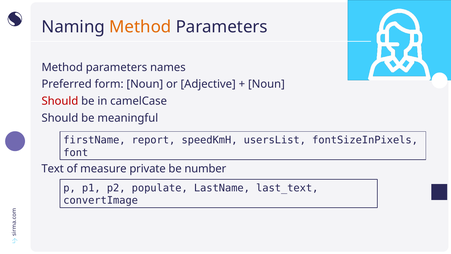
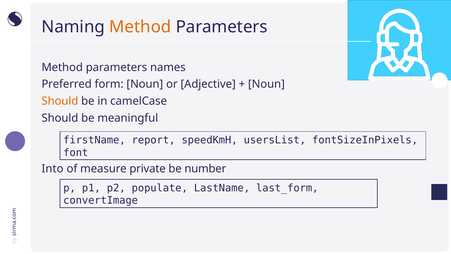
Should colour: red -> orange (60, 101)
Text: Text -> Into (53, 169)
last_text: last_text -> last_form (287, 188)
